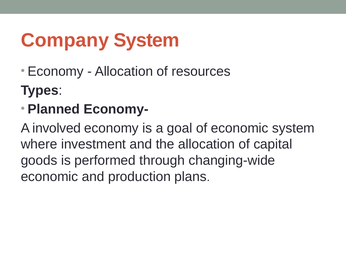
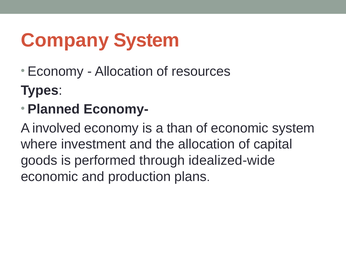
goal: goal -> than (180, 128)
changing-wide: changing-wide -> idealized-wide (232, 160)
